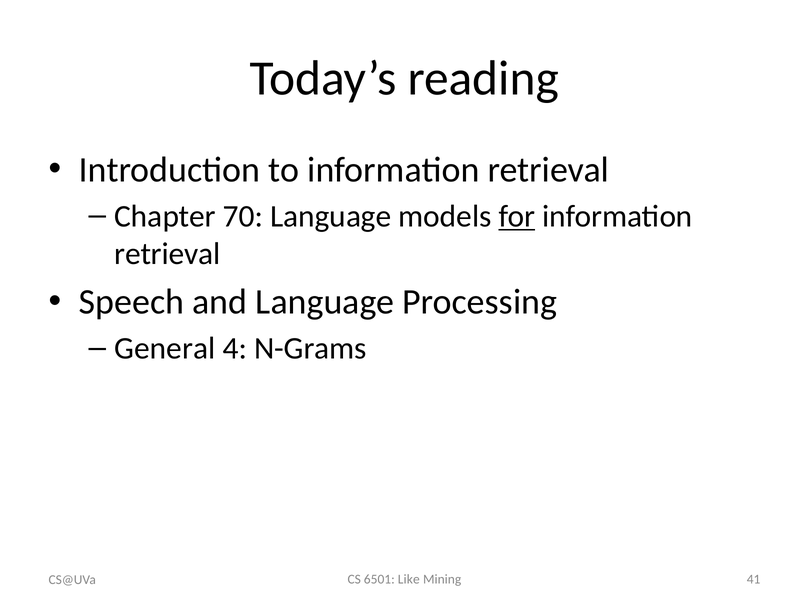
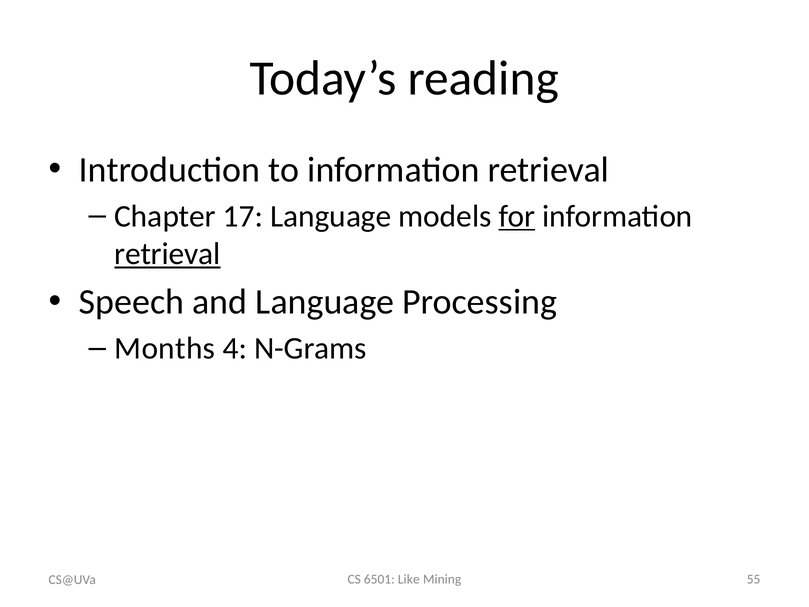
70: 70 -> 17 (243, 216)
retrieval underline: none -> present (167, 254)
General: General -> Months (165, 348)
41: 41 -> 55 (754, 579)
